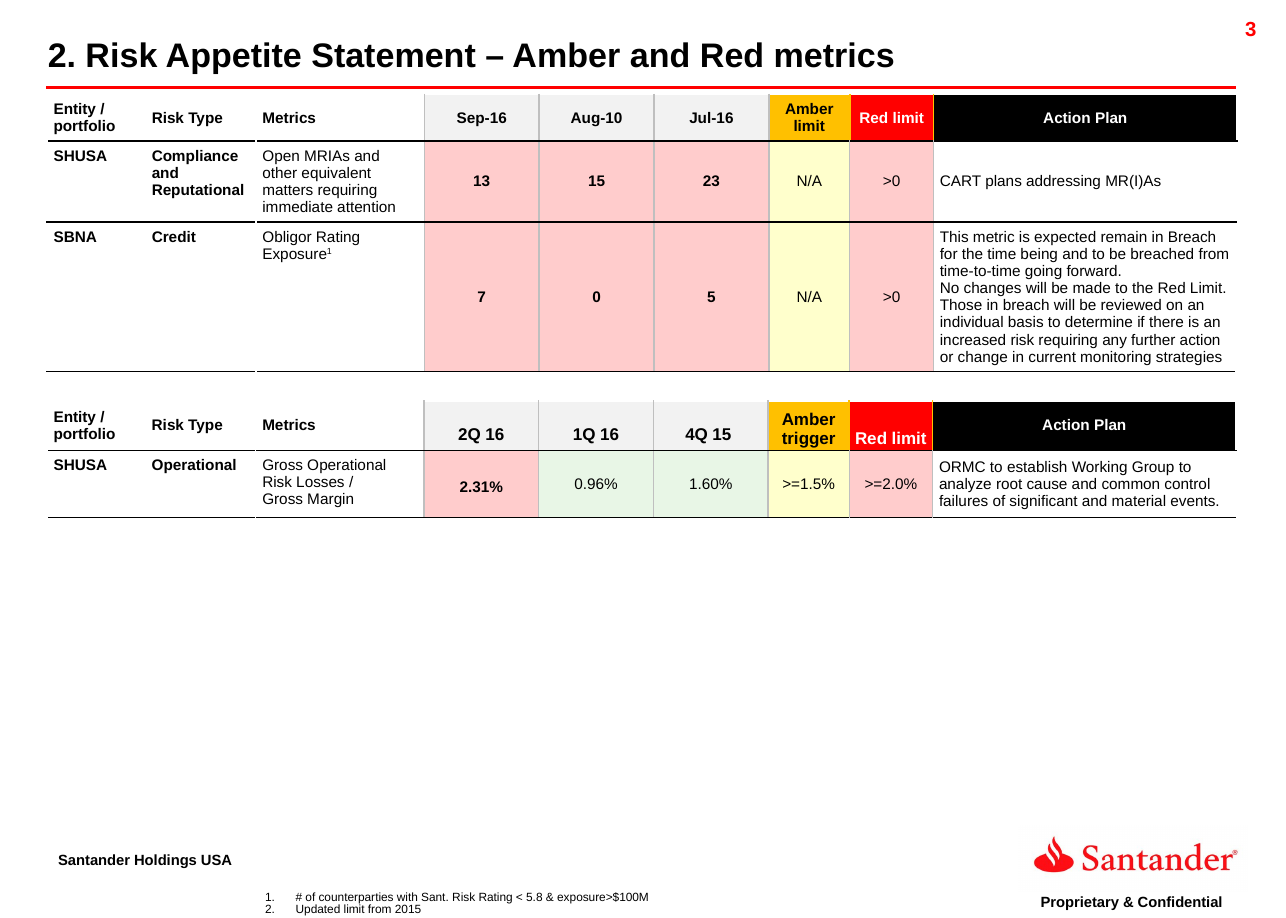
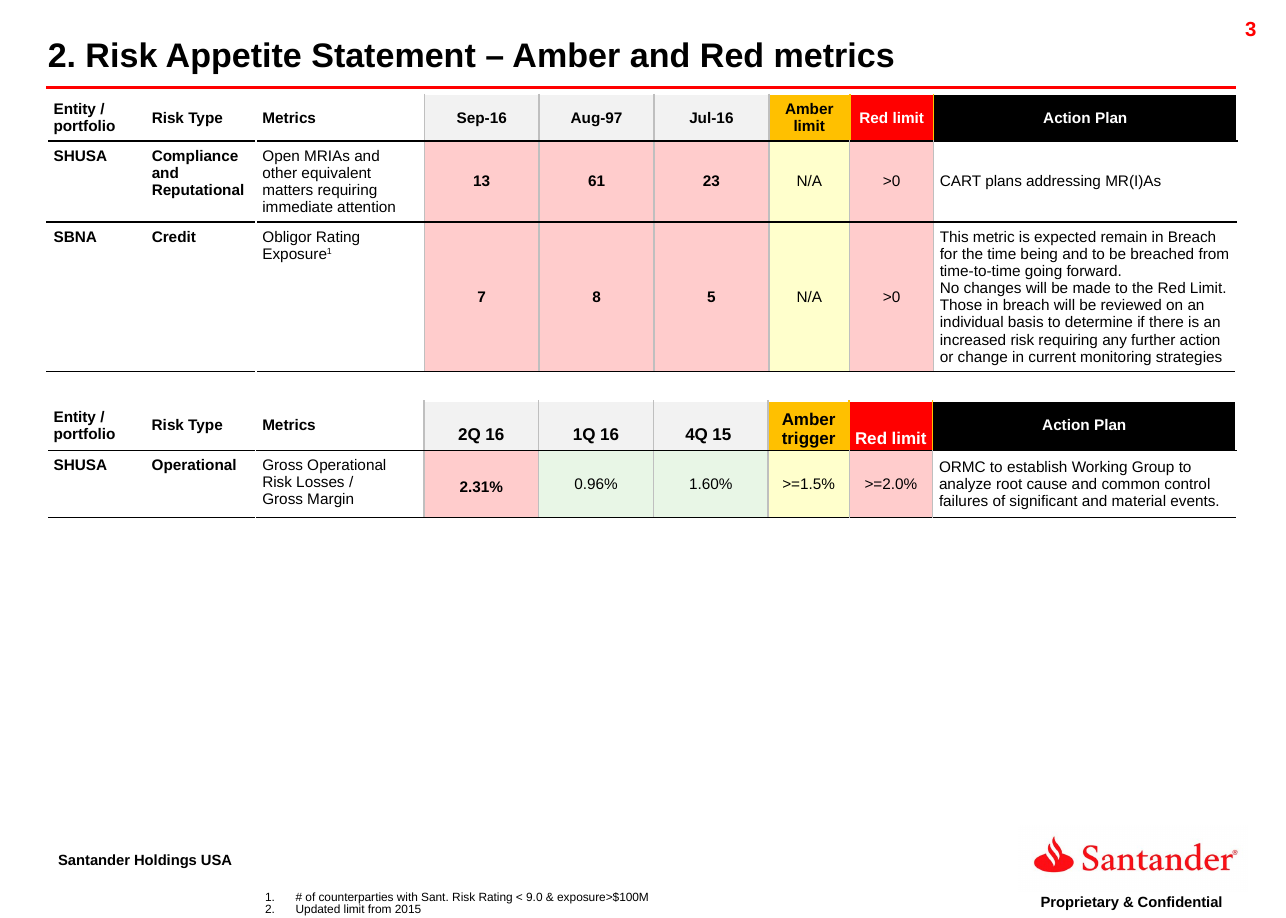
Aug-10: Aug-10 -> Aug-97 (597, 118)
13 15: 15 -> 61 (597, 182)
0: 0 -> 8 (597, 298)
5.8: 5.8 -> 9.0 (534, 898)
